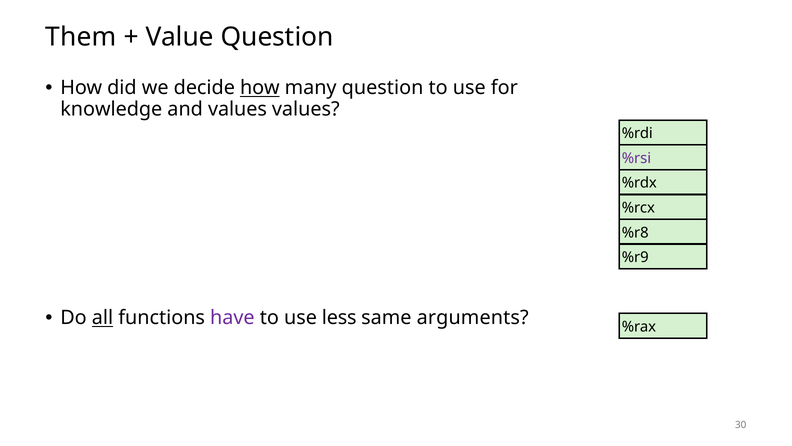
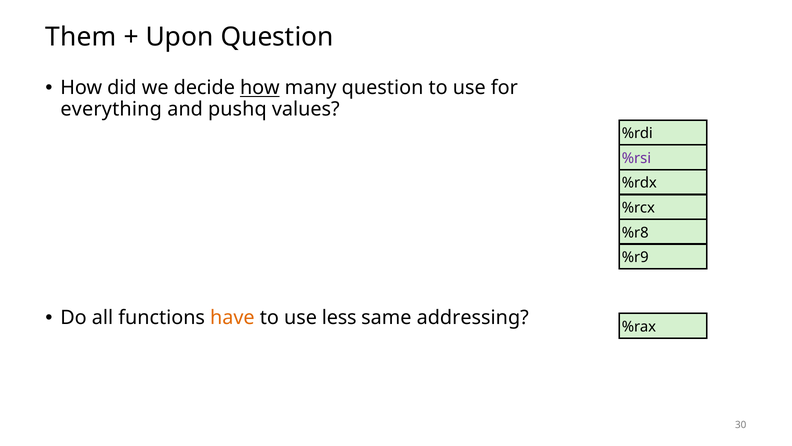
Value: Value -> Upon (180, 37)
knowledge: knowledge -> everything (111, 109)
and values: values -> pushq (237, 109)
all underline: present -> none (102, 318)
have colour: purple -> orange (232, 318)
arguments: arguments -> addressing (473, 318)
